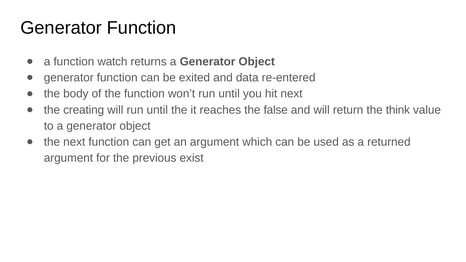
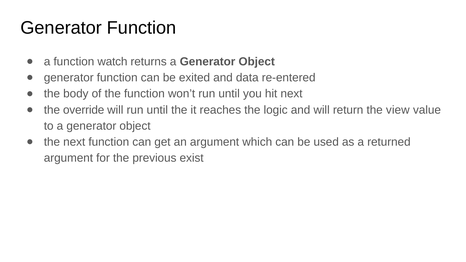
creating: creating -> override (84, 110)
false: false -> logic (276, 110)
think: think -> view (398, 110)
